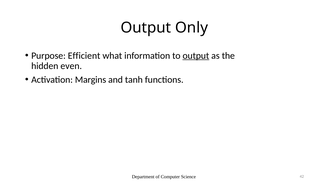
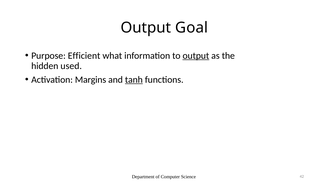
Only: Only -> Goal (192, 28)
even: even -> used (71, 66)
tanh underline: none -> present (134, 80)
